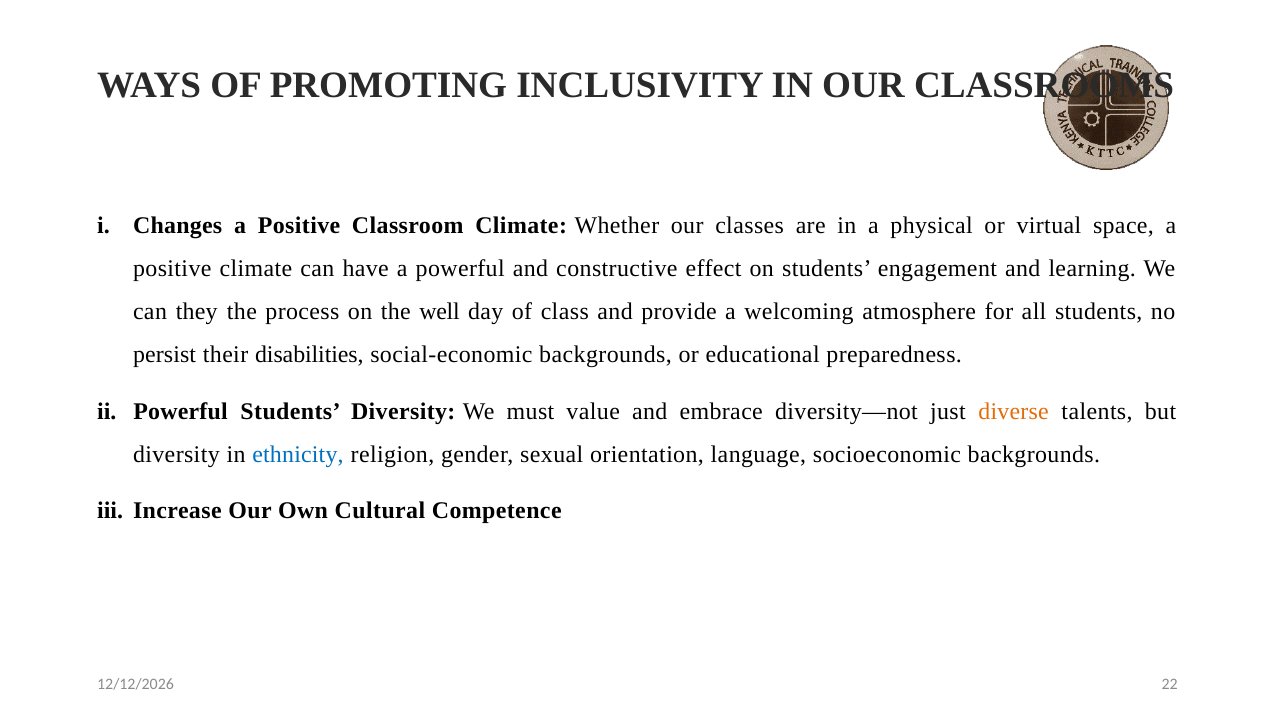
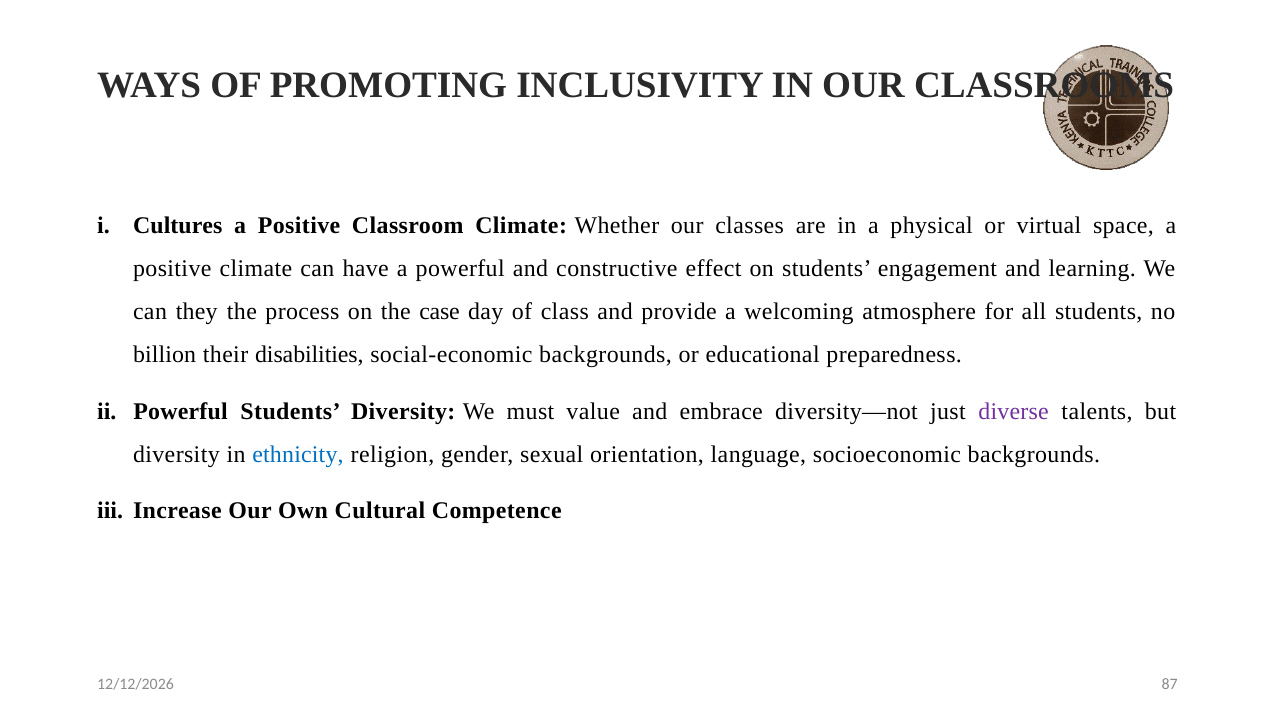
Changes: Changes -> Cultures (178, 226)
well: well -> case (440, 312)
persist: persist -> billion (165, 355)
diverse colour: orange -> purple (1014, 411)
22: 22 -> 87 (1170, 685)
